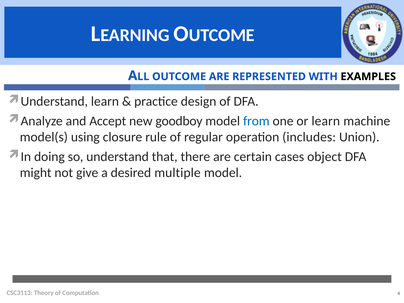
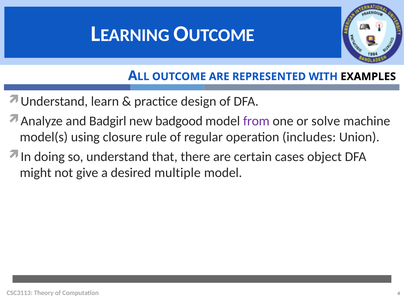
Accept: Accept -> Badgirl (108, 121)
goodboy: goodboy -> badgood (179, 121)
from colour: blue -> purple (256, 121)
or learn: learn -> solve (326, 121)
